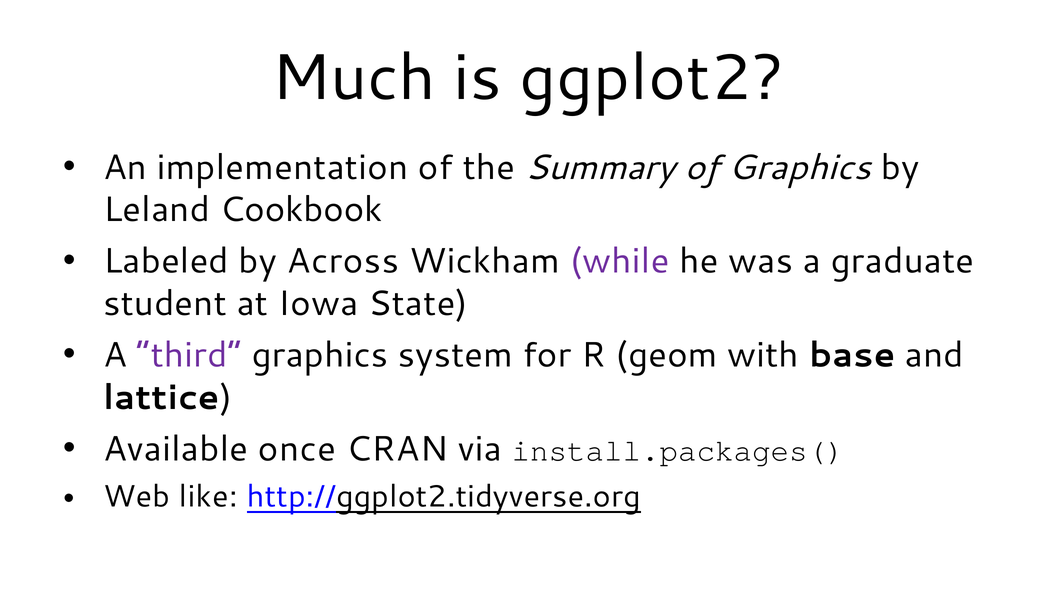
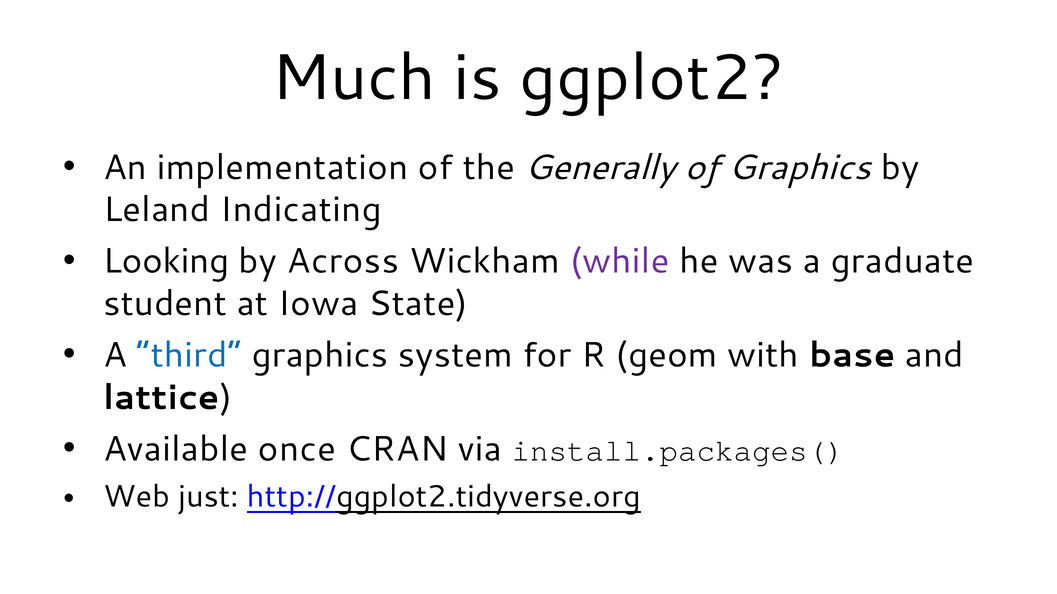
Summary: Summary -> Generally (600, 168)
Cookbook: Cookbook -> Indicating (301, 210)
Labeled: Labeled -> Looking (166, 262)
third colour: purple -> blue (189, 356)
like: like -> just (209, 497)
